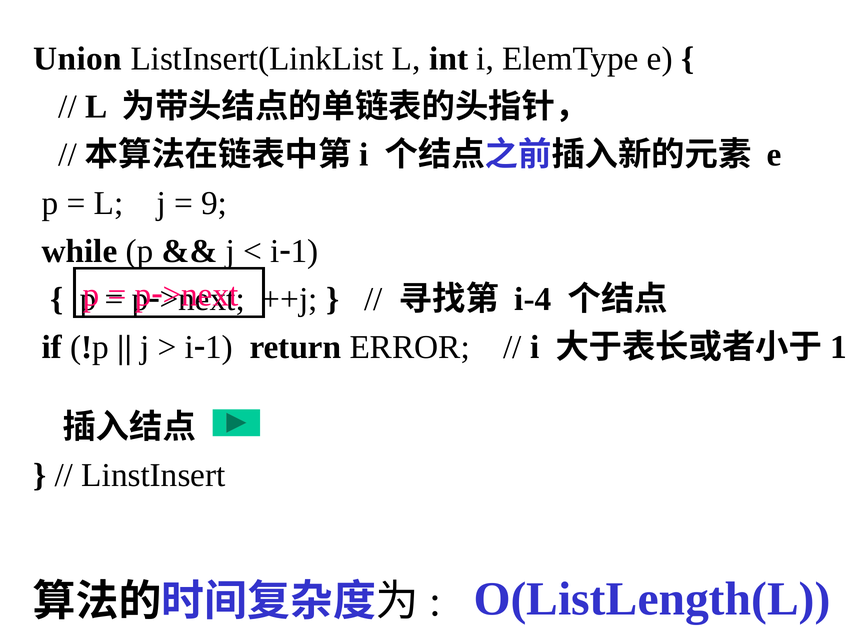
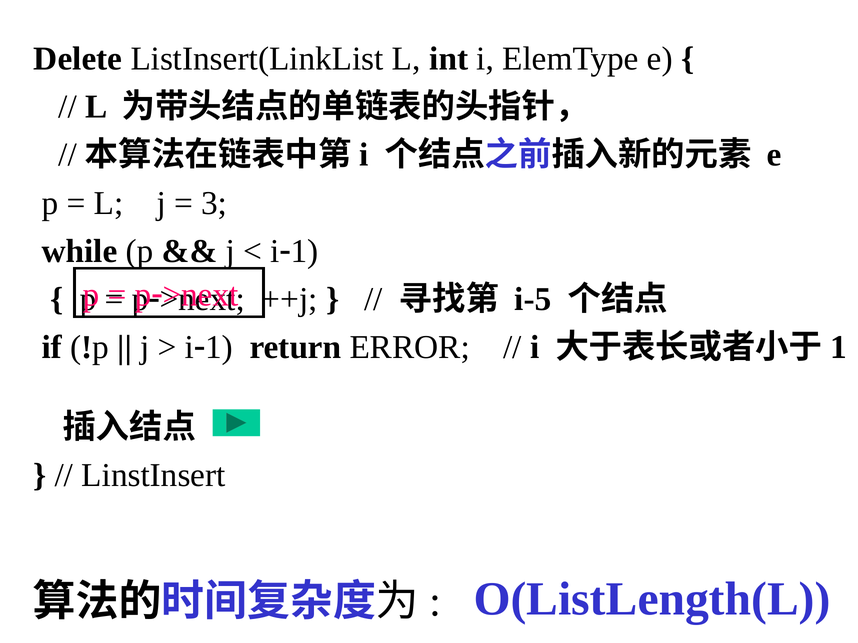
Union: Union -> Delete (78, 59)
9: 9 -> 3 (214, 203)
i-4: i-4 -> i-5 (533, 299)
